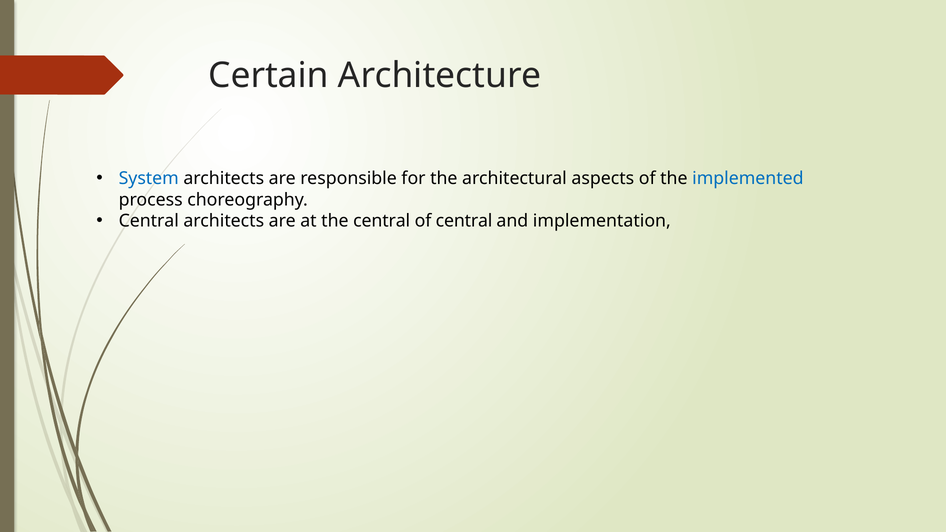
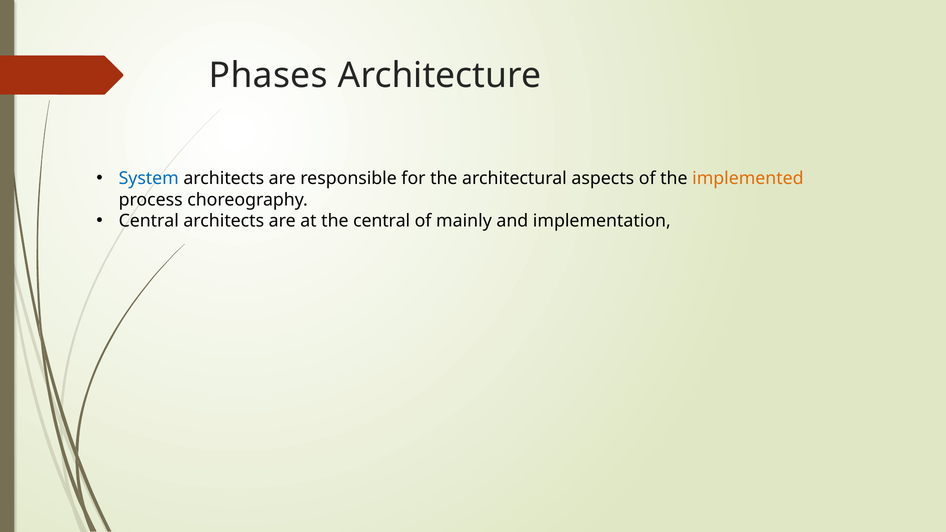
Certain: Certain -> Phases (268, 76)
implemented colour: blue -> orange (748, 178)
of central: central -> mainly (464, 221)
